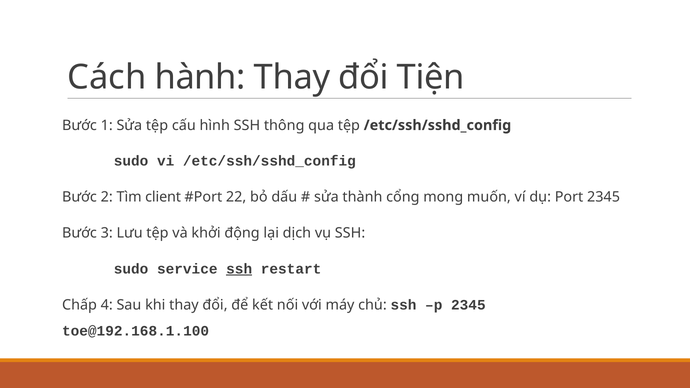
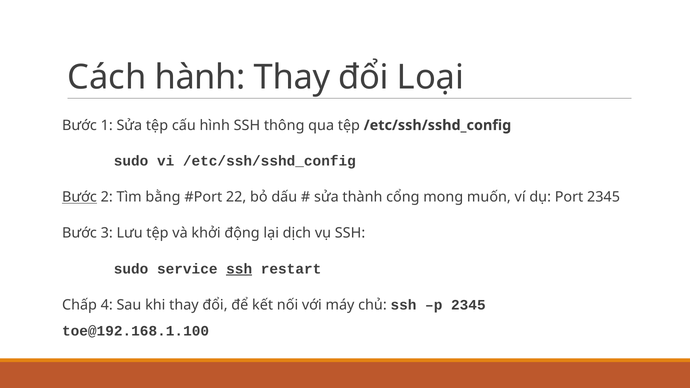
Tiện: Tiện -> Loại (431, 77)
Bước underline: none -> present (79, 197)
client: client -> bằng (163, 197)
